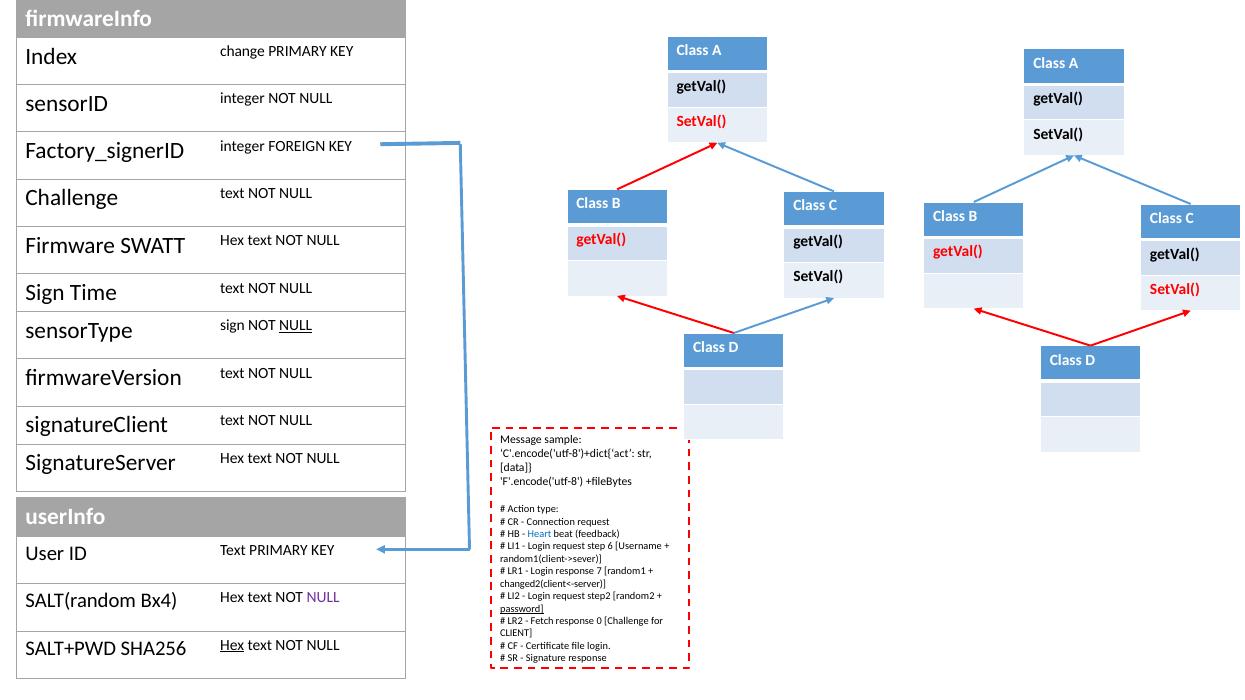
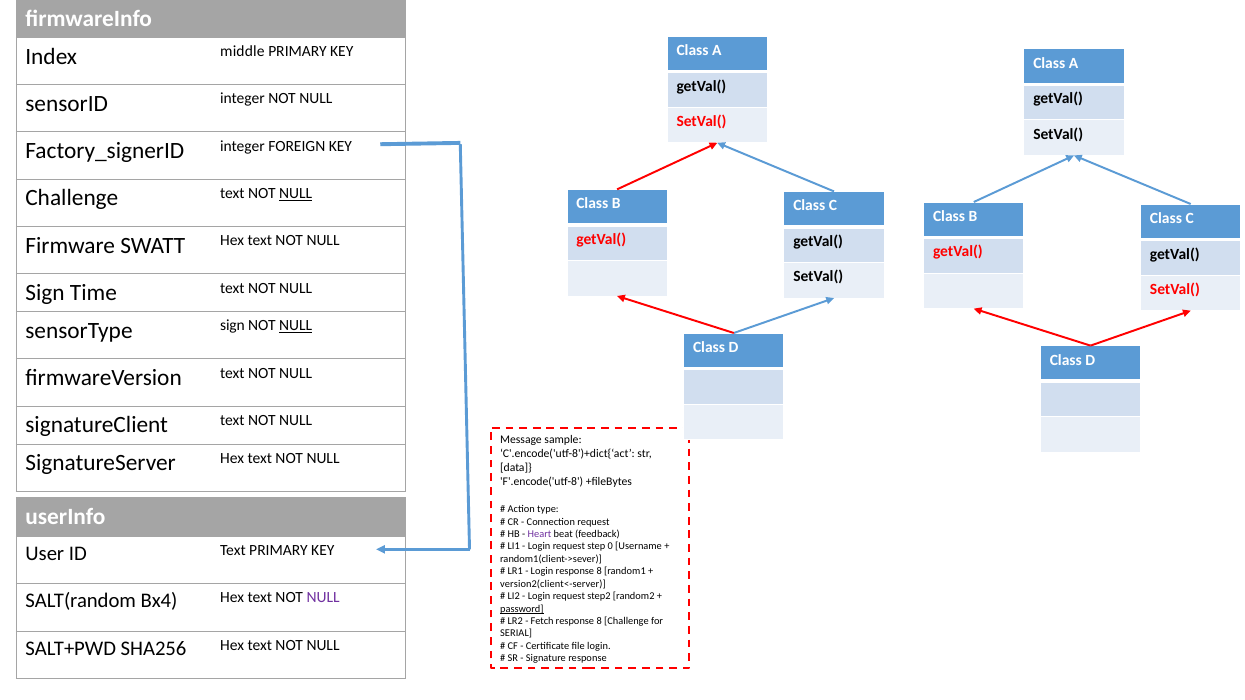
change: change -> middle (242, 51)
NULL underline: none -> present (296, 193)
Heart colour: blue -> purple (540, 534)
6: 6 -> 0 (610, 547)
Login response 7: 7 -> 8 (599, 572)
changed2(client<-server: changed2(client<-server -> version2(client<-server (553, 584)
0: 0 -> 8 (599, 621)
CLIENT: CLIENT -> SERIAL (516, 634)
Hex underline: present -> none (232, 645)
